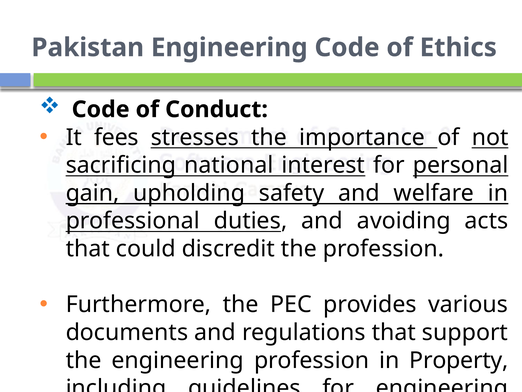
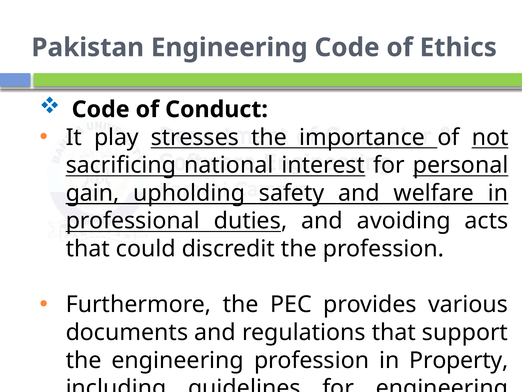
fees: fees -> play (116, 137)
